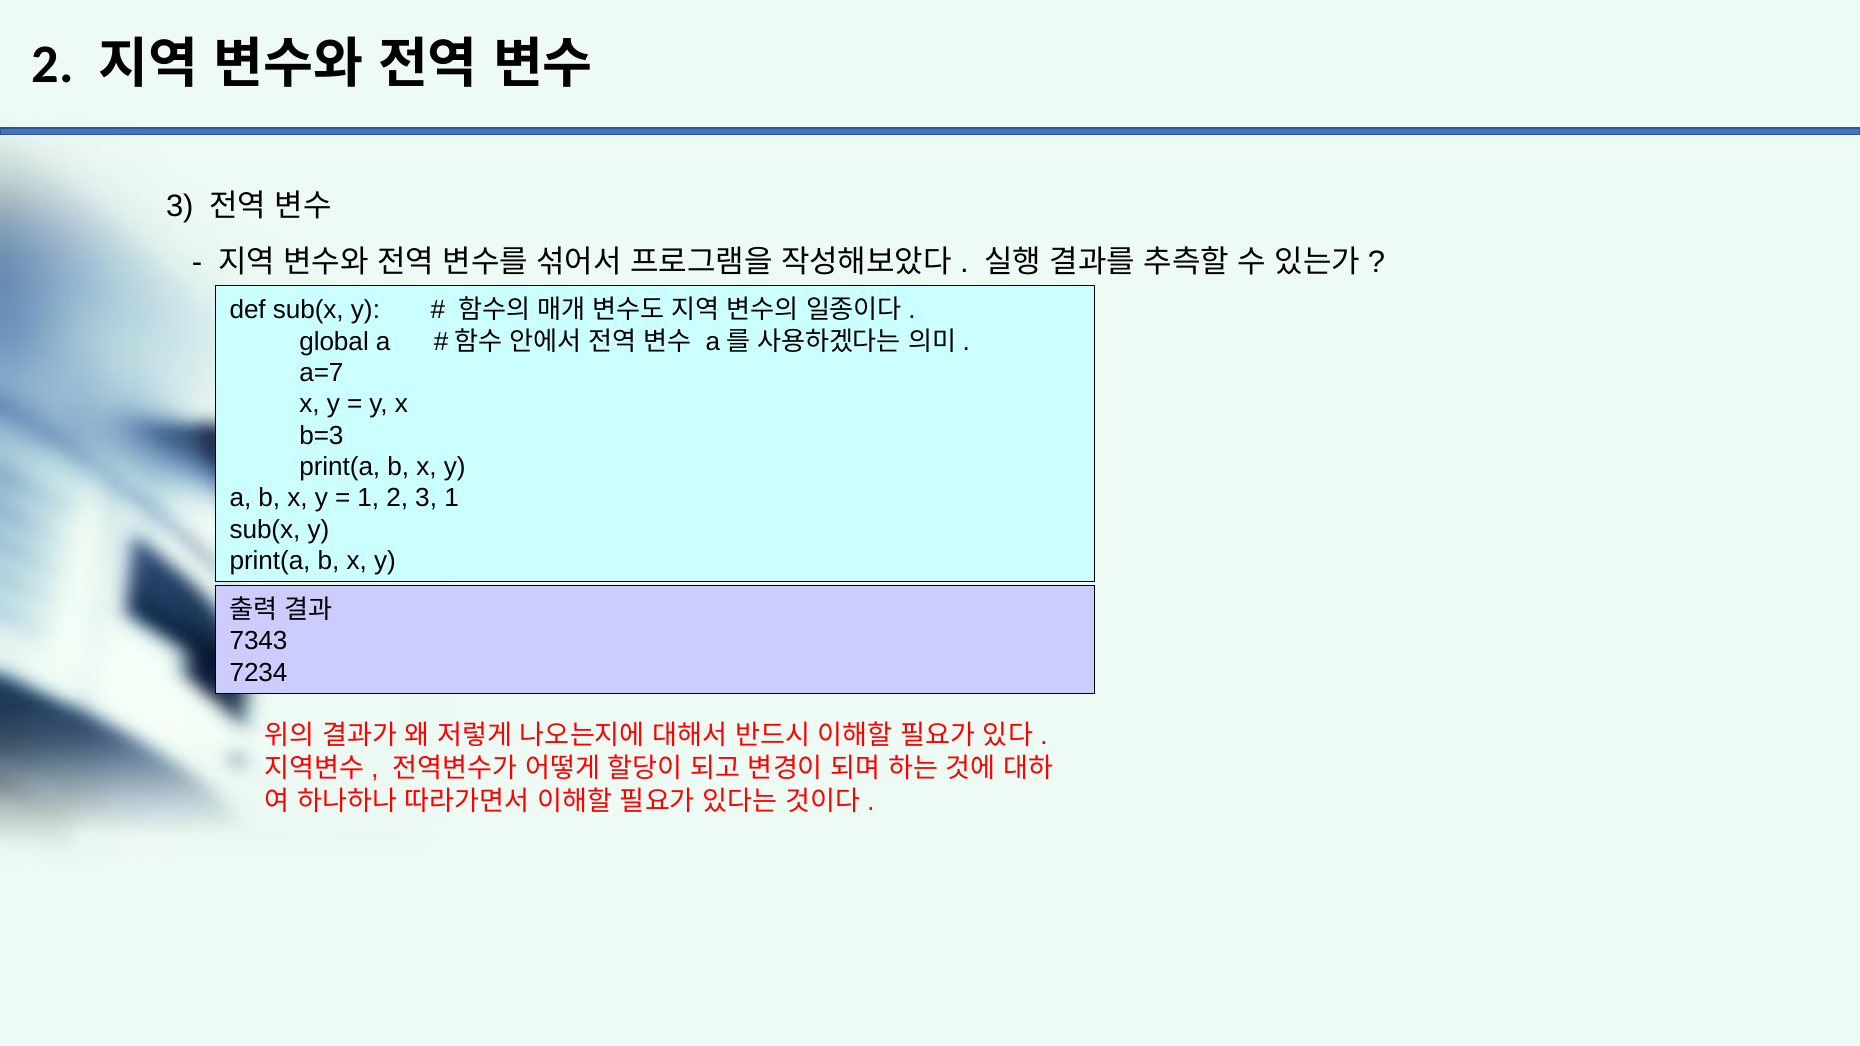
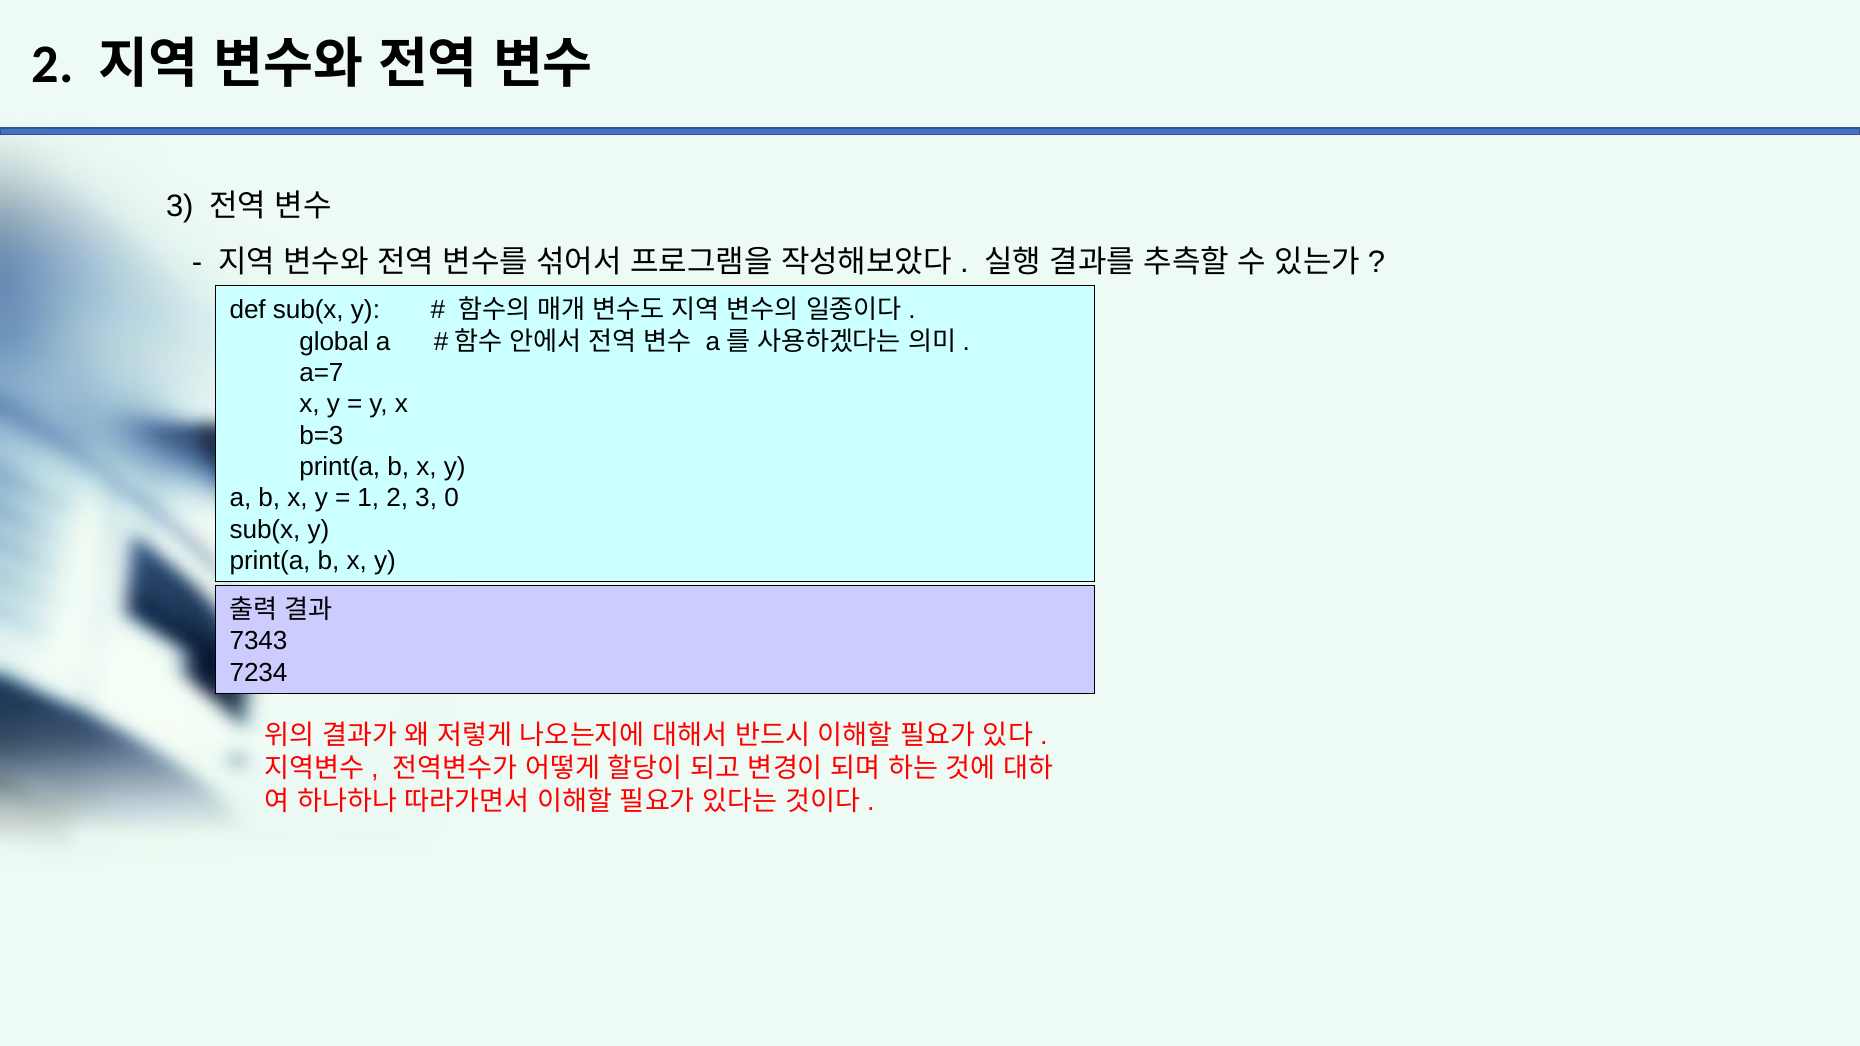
3 1: 1 -> 0 (452, 498)
